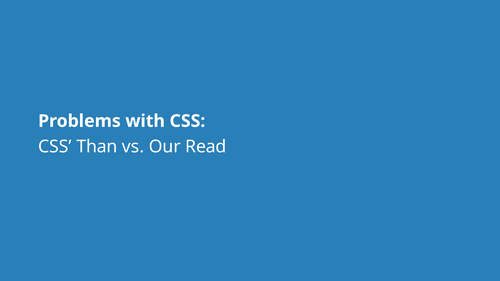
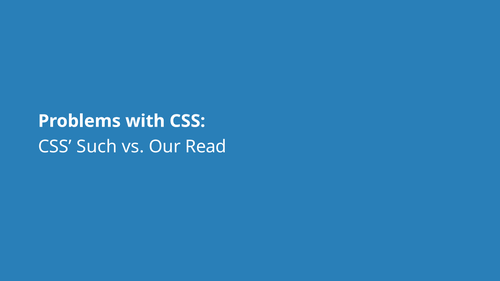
Than: Than -> Such (97, 147)
